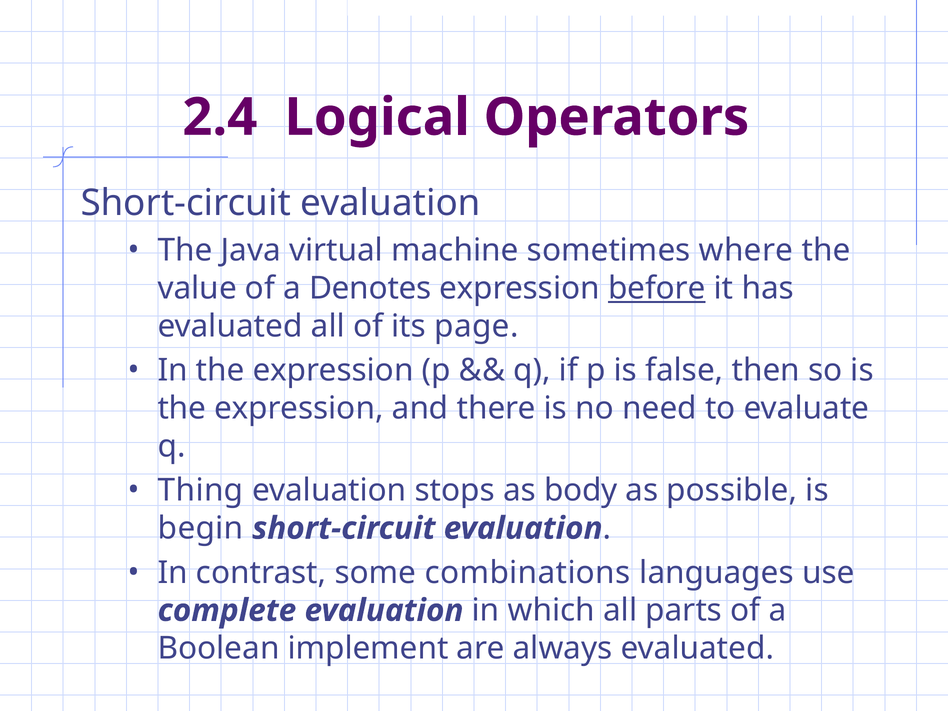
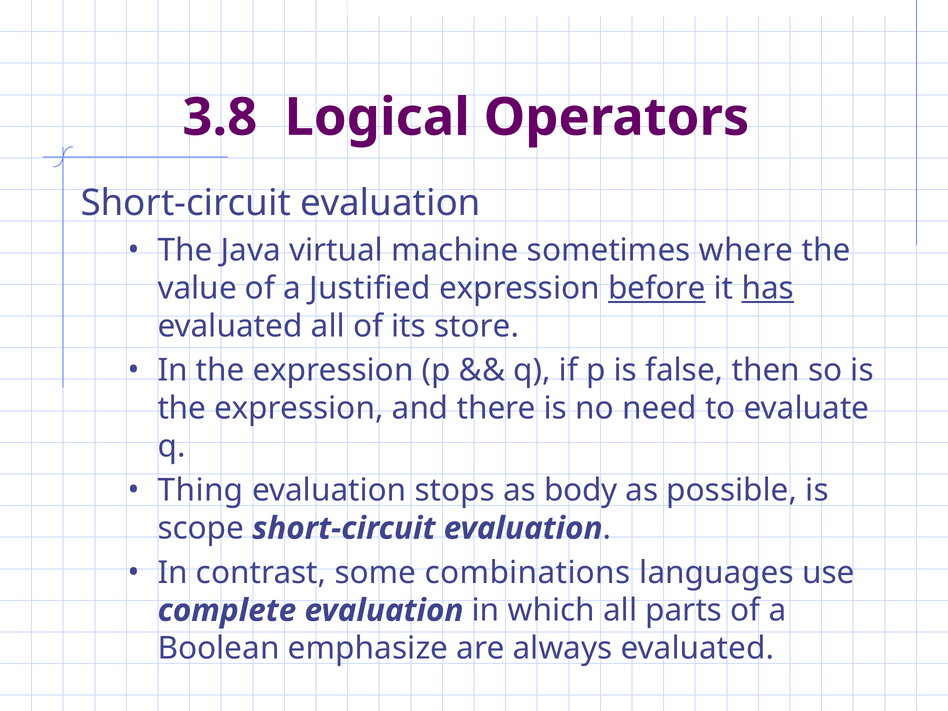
2.4: 2.4 -> 3.8 (220, 117)
Denotes: Denotes -> Justified (370, 288)
has underline: none -> present (768, 288)
page: page -> store (477, 326)
begin: begin -> scope (201, 528)
implement: implement -> emphasize (368, 648)
